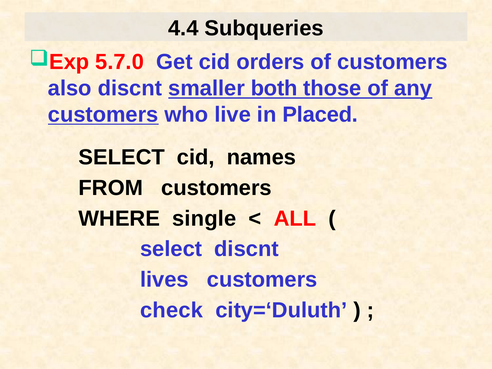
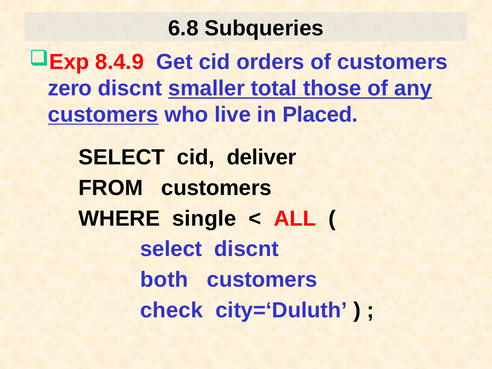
4.4: 4.4 -> 6.8 (183, 28)
5.7.0: 5.7.0 -> 8.4.9 (120, 62)
also: also -> zero (70, 88)
both: both -> total (274, 88)
names: names -> deliver (261, 157)
lives: lives -> both (164, 280)
